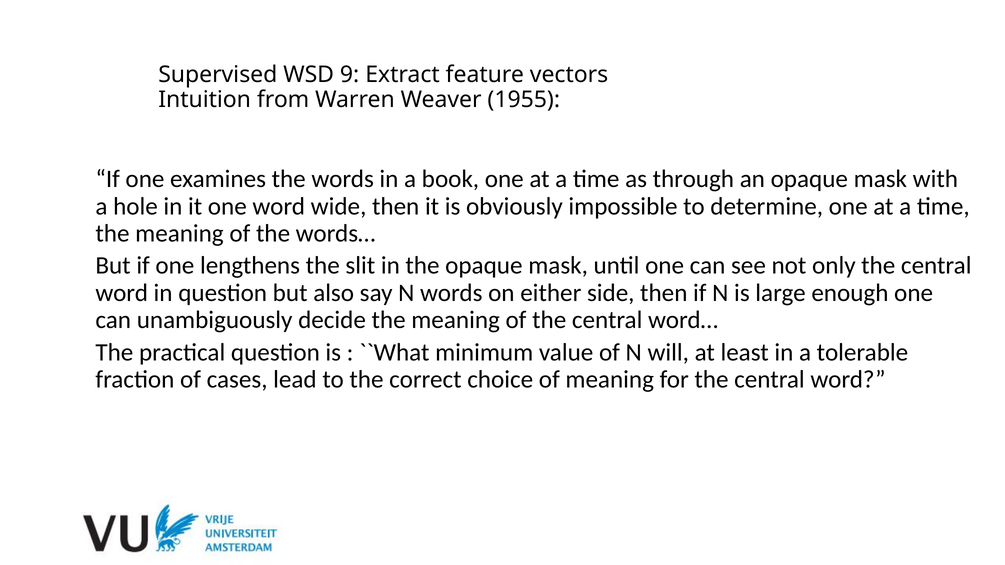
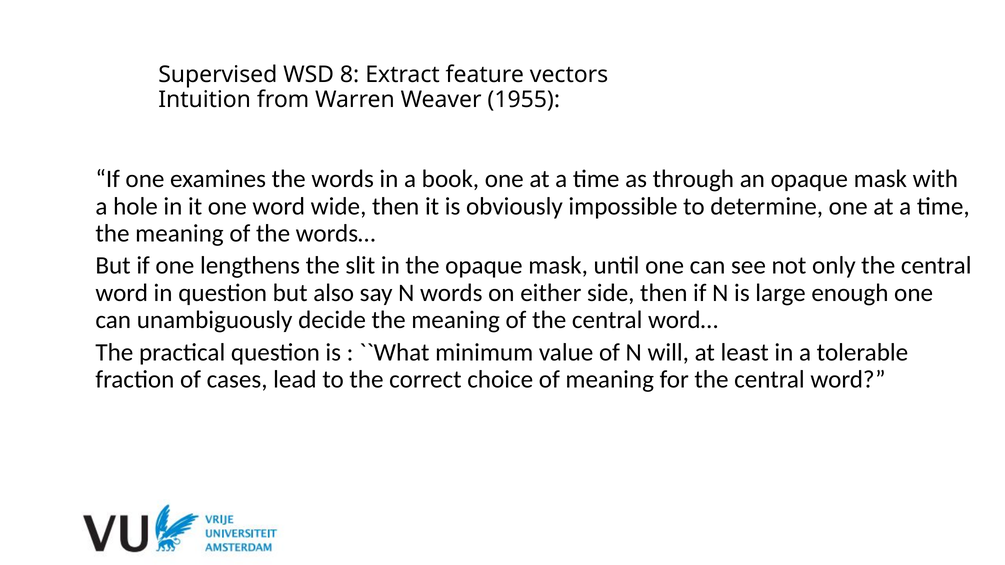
9: 9 -> 8 (350, 75)
